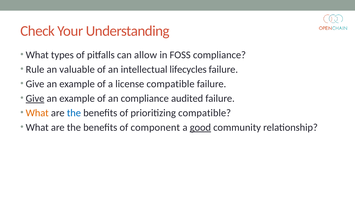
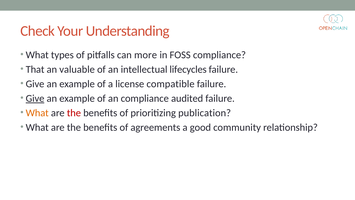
allow: allow -> more (146, 55)
Rule: Rule -> That (35, 69)
the colour: blue -> red (74, 113)
prioritizing compatible: compatible -> publication (205, 113)
component: component -> agreements (155, 127)
good underline: present -> none (200, 127)
